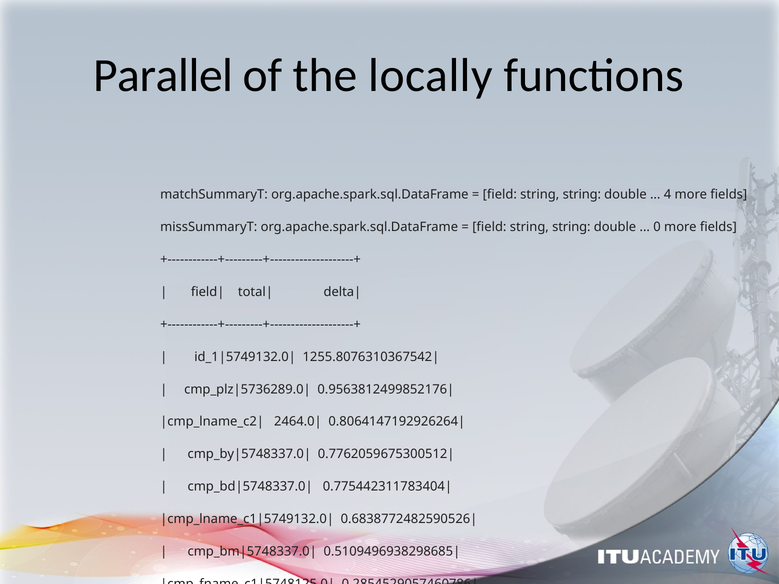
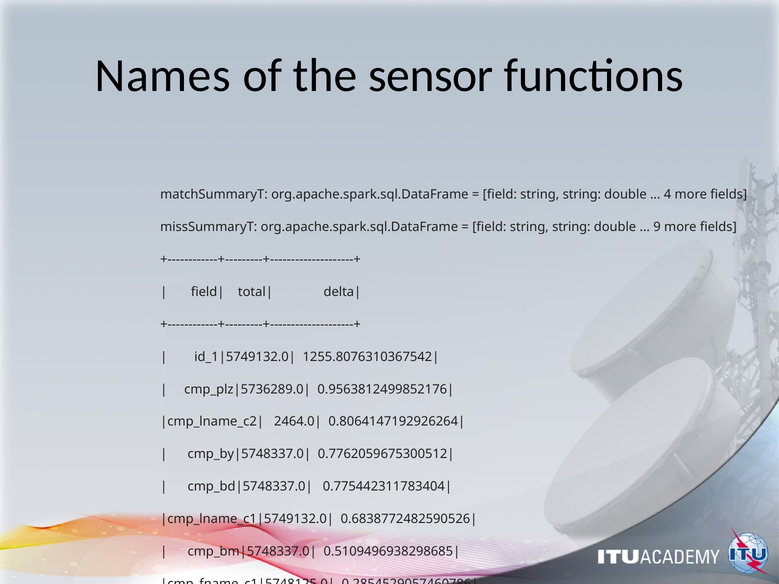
Parallel: Parallel -> Names (163, 75)
locally: locally -> sensor (431, 75)
0: 0 -> 9 (657, 227)
